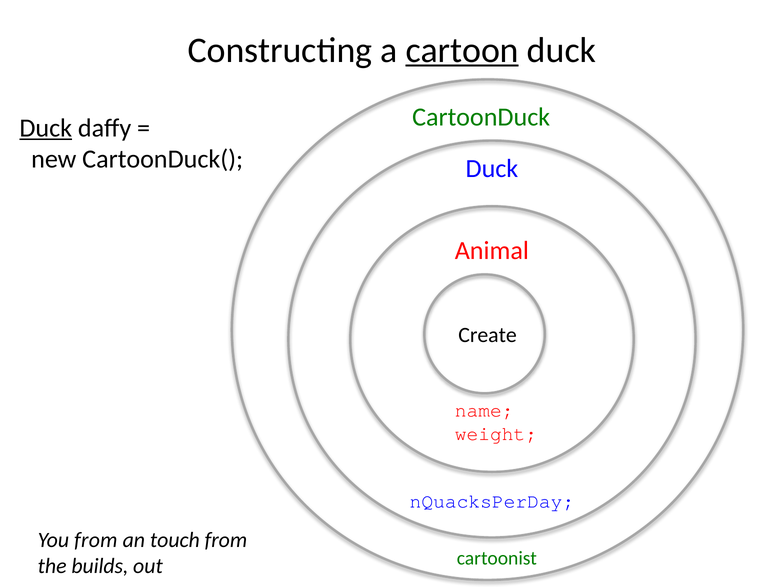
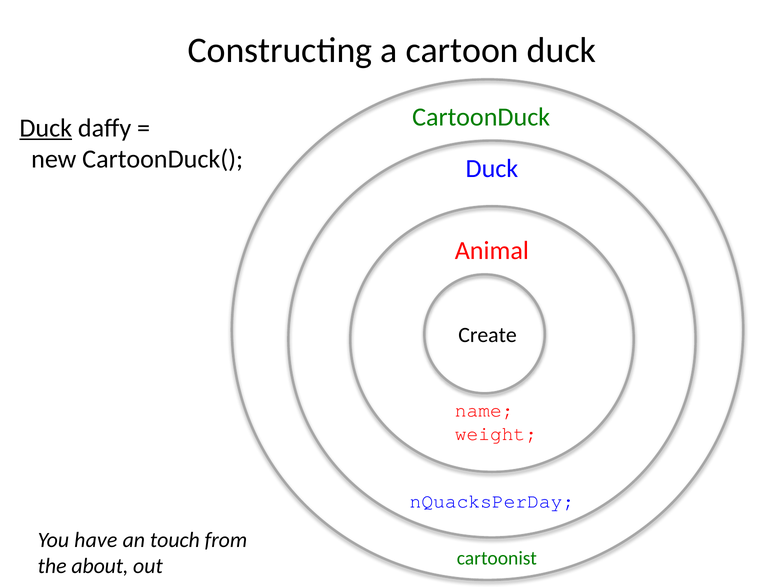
cartoon underline: present -> none (462, 50)
You from: from -> have (96, 540)
builds: builds -> about (100, 566)
